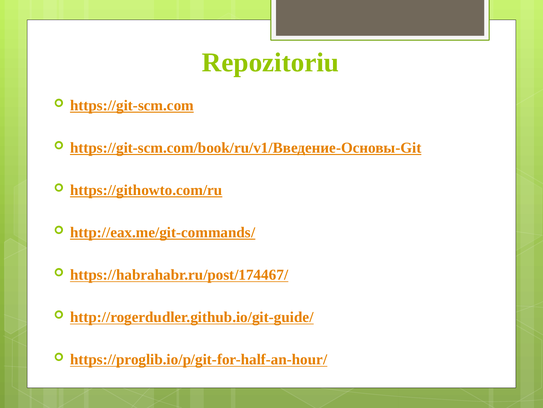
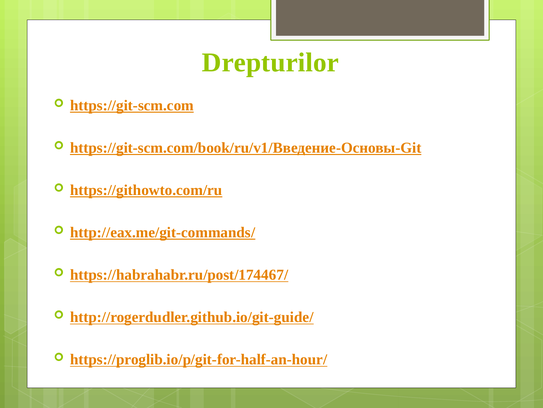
Repozitoriu: Repozitoriu -> Drepturilor (270, 62)
